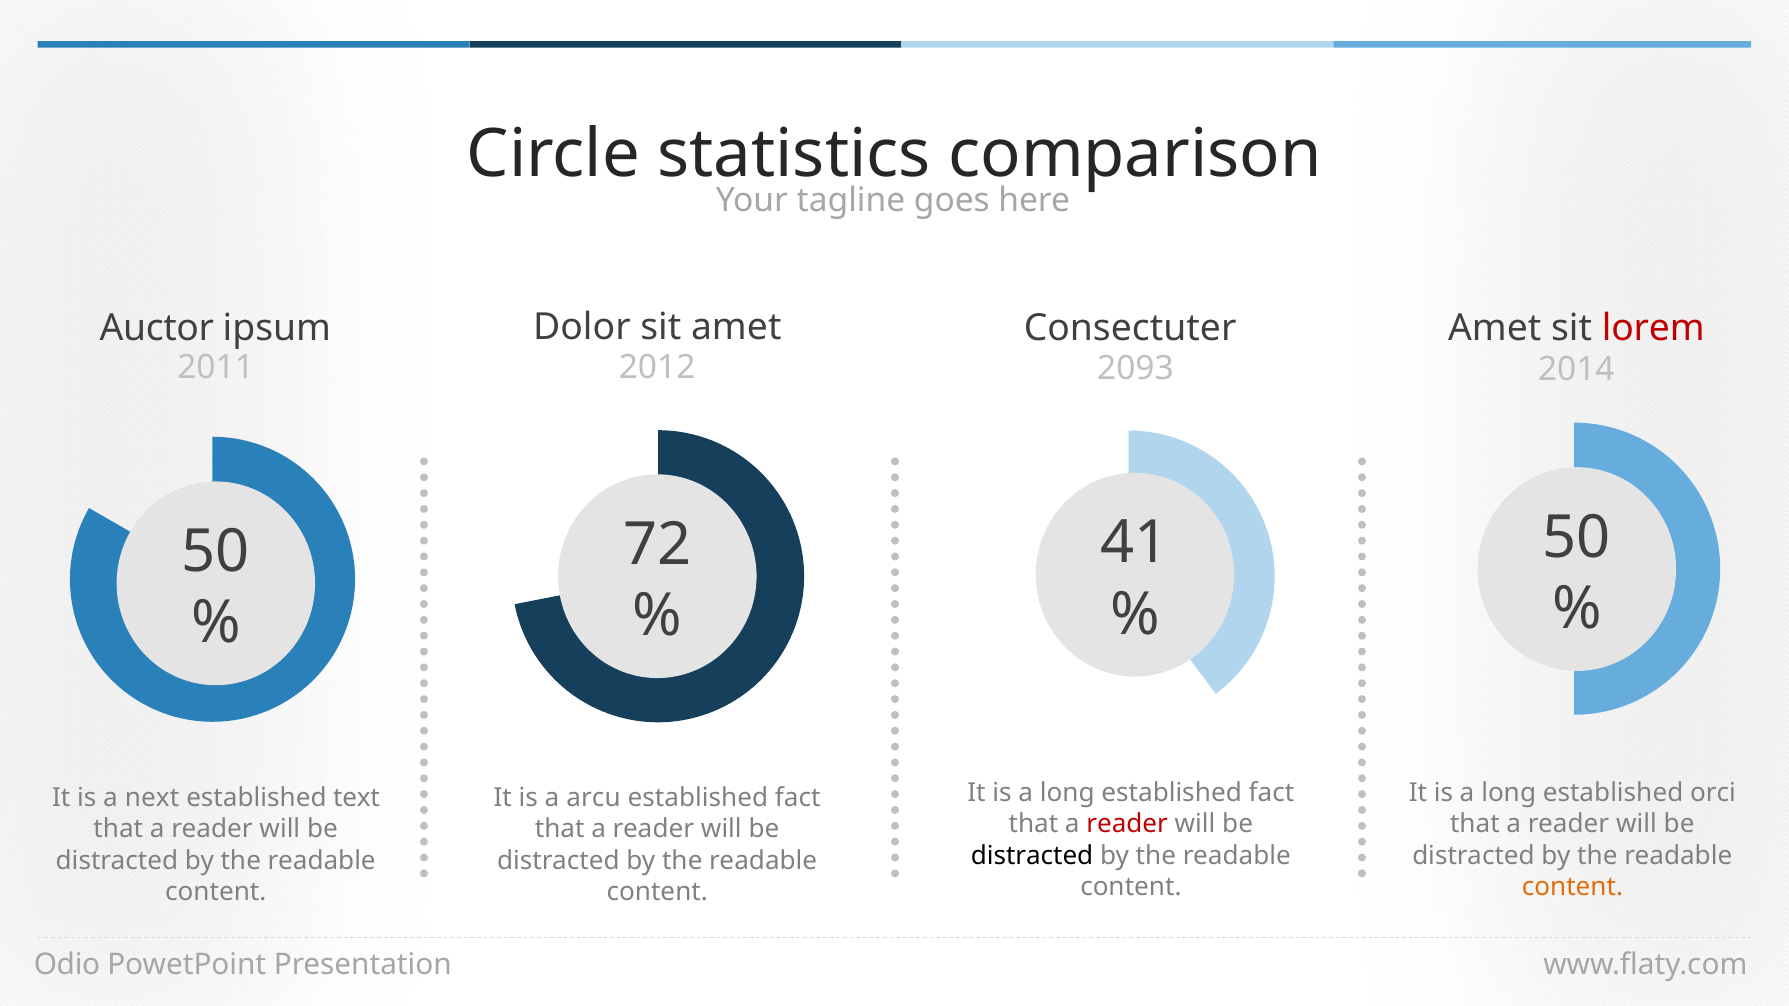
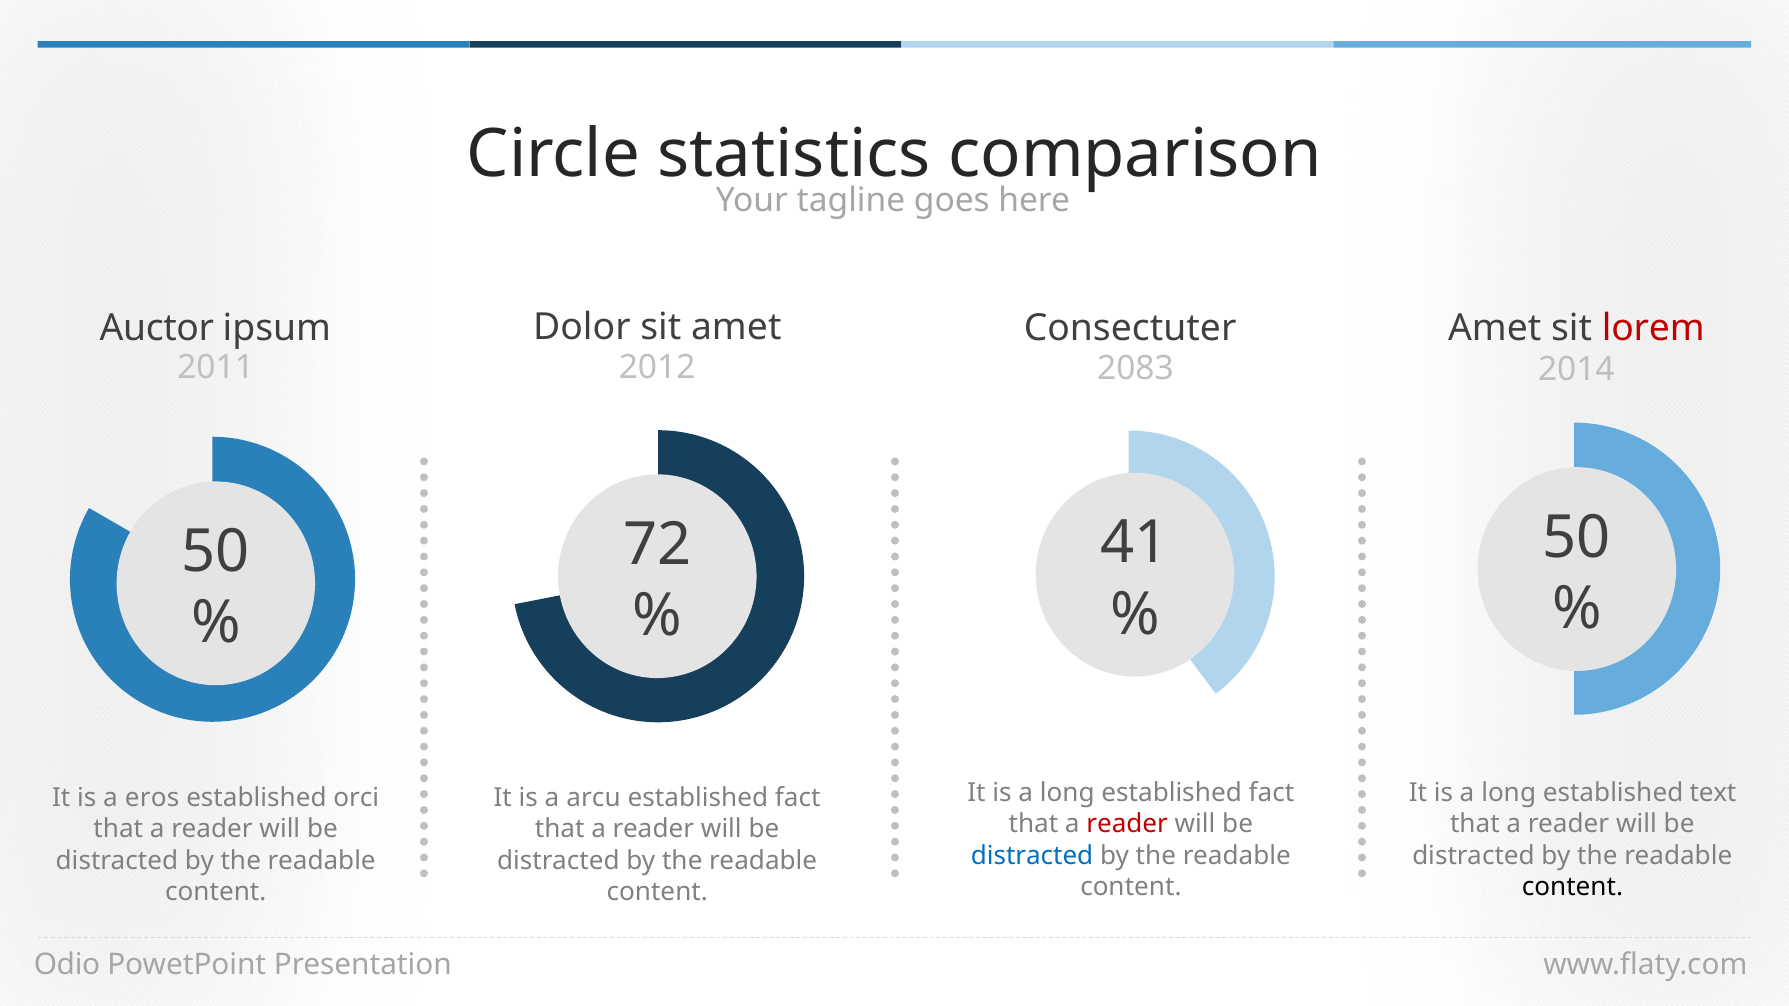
2093: 2093 -> 2083 (1135, 369)
orci: orci -> text (1713, 793)
next: next -> eros (152, 798)
text: text -> orci (356, 798)
distracted colour: black -> blue (1032, 856)
content colour: orange -> black (1572, 887)
